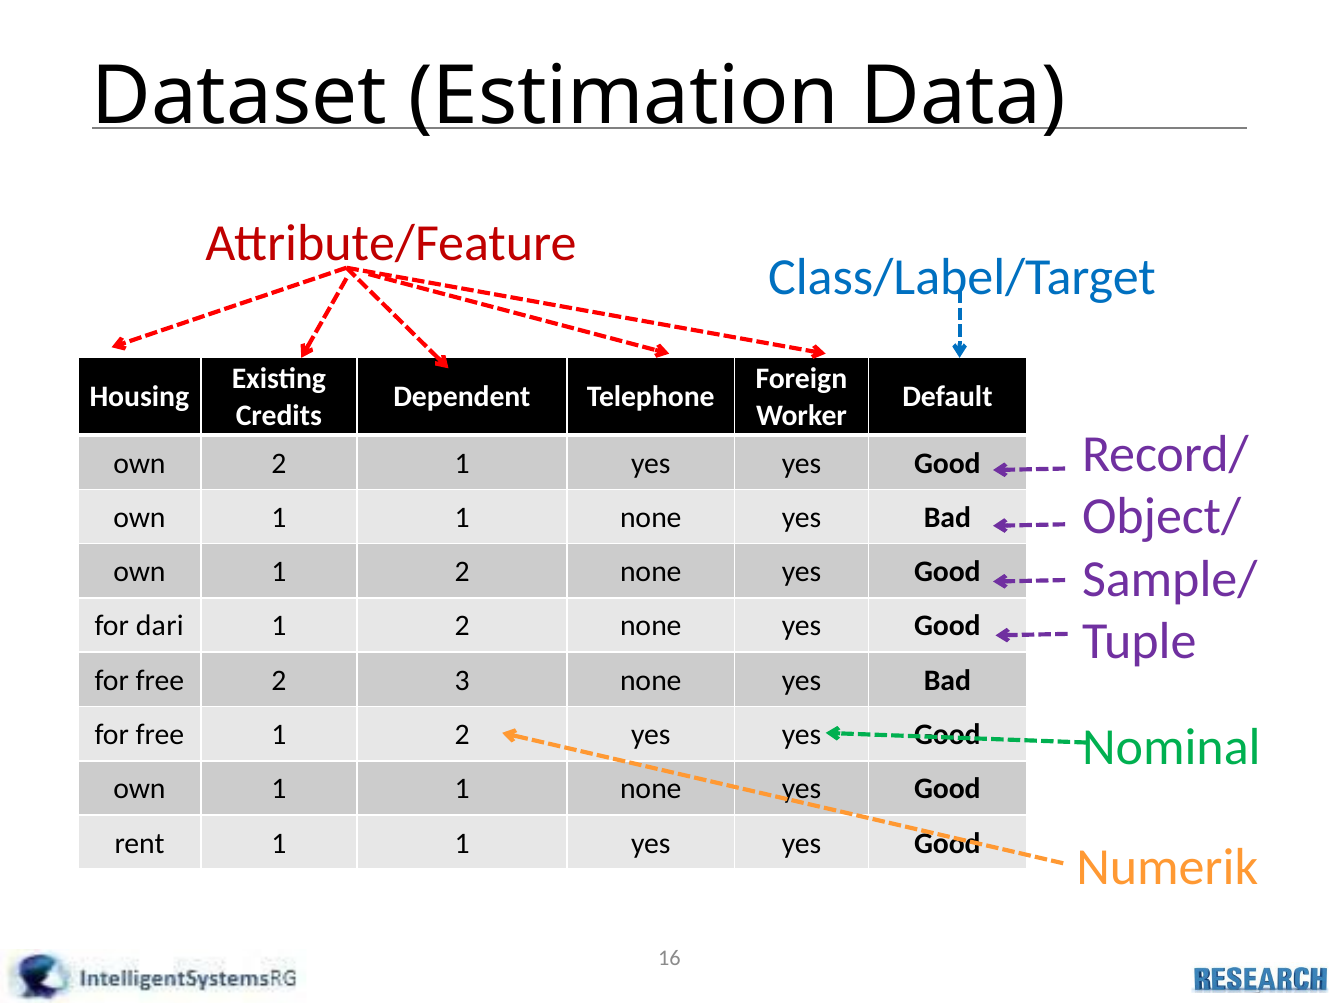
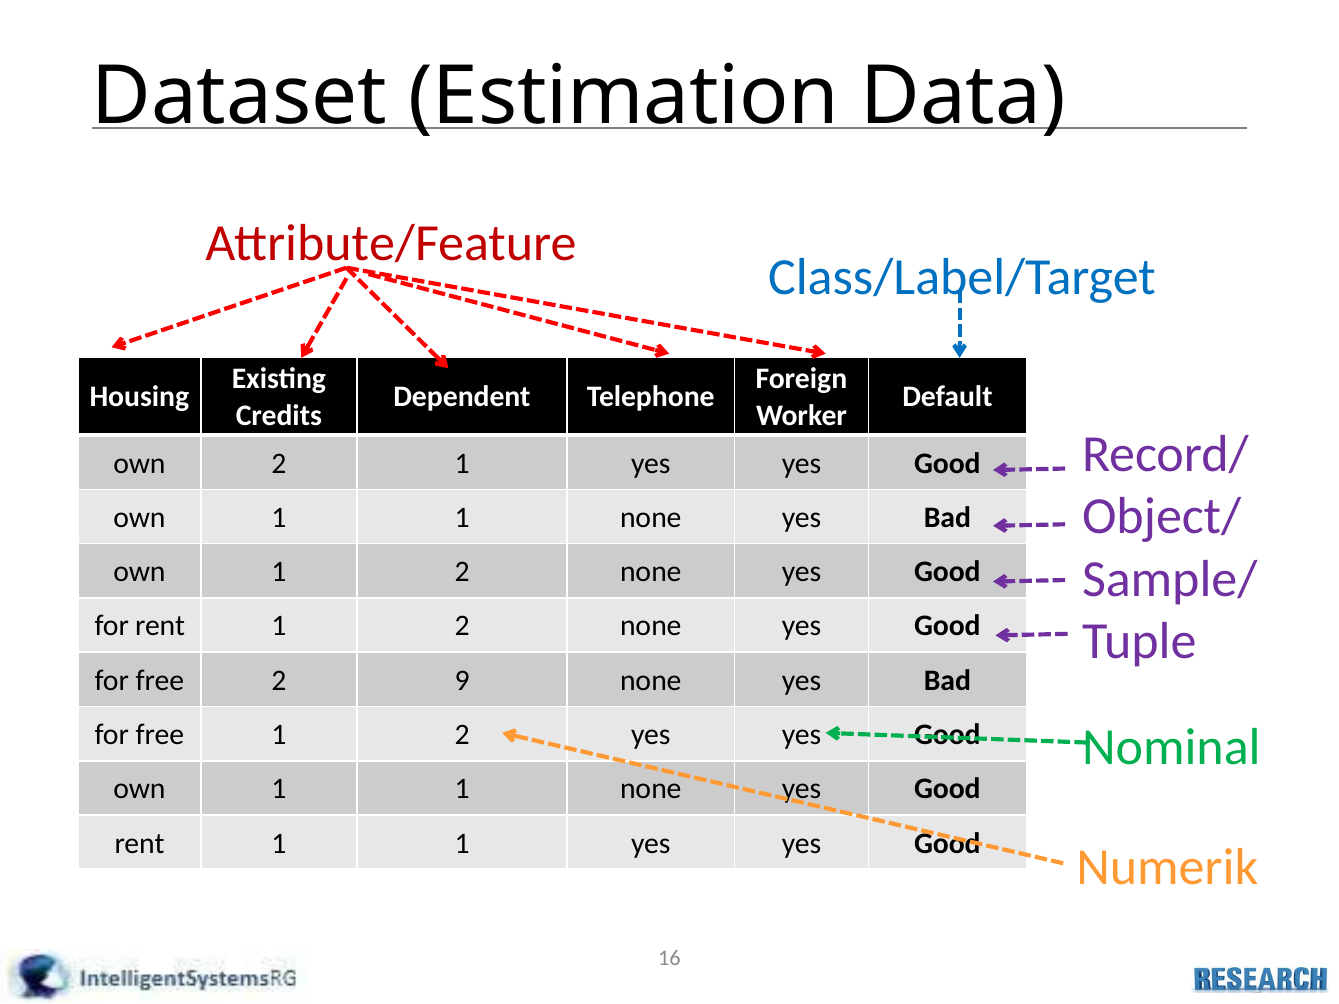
for dari: dari -> rent (160, 626)
3: 3 -> 9 (462, 681)
